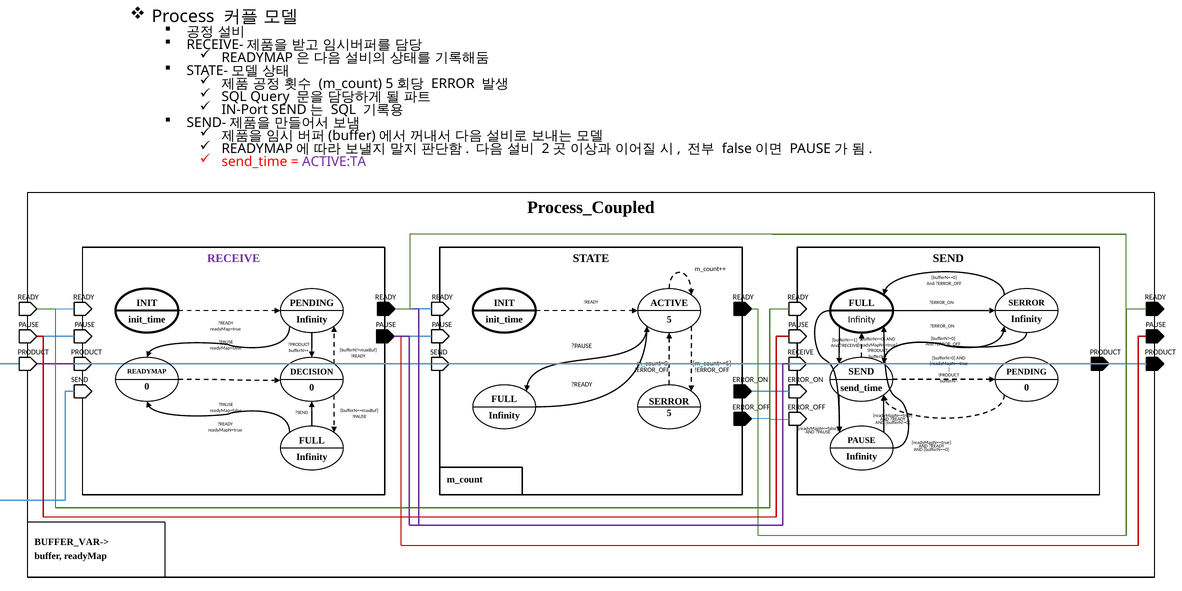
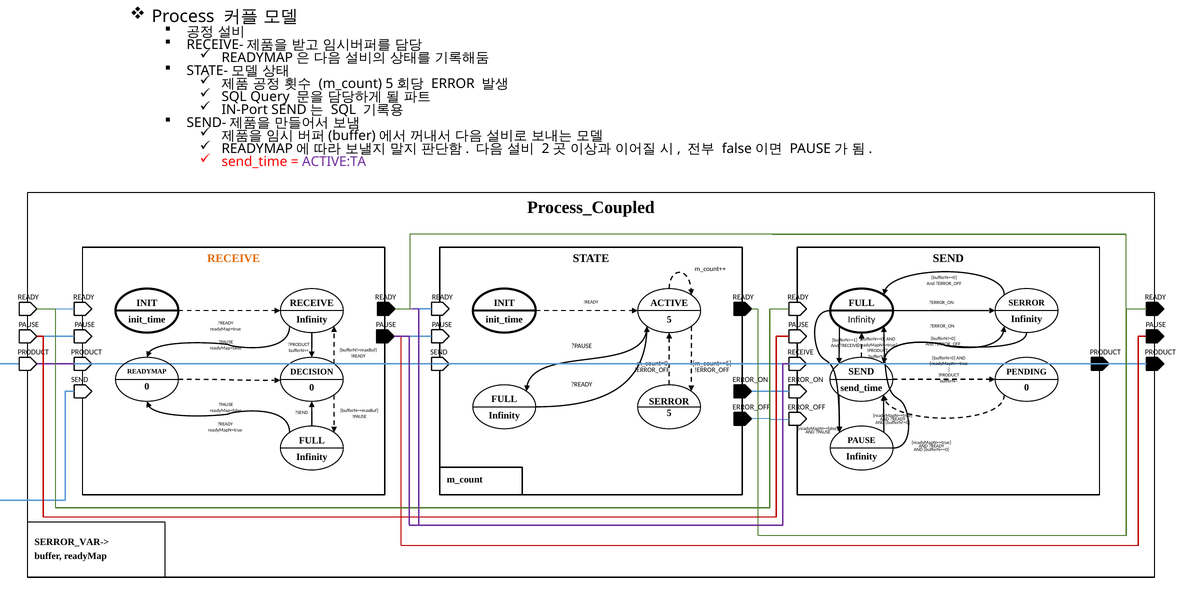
RECEIVE colour: purple -> orange (234, 259)
PENDING: PENDING -> RECEIVE (312, 303)
BUFFER_VAR->: BUFFER_VAR-> -> SERROR_VAR-> (72, 542)
